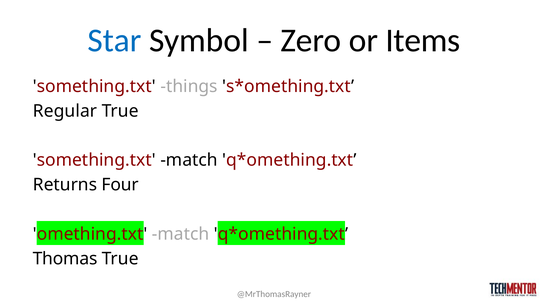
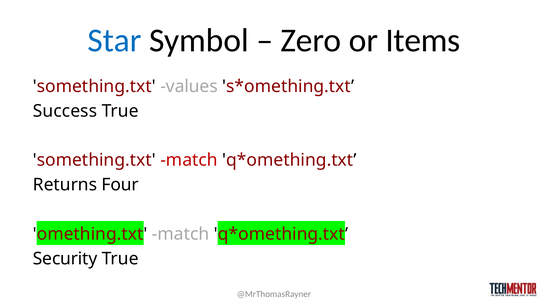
things: things -> values (189, 86)
Regular: Regular -> Success (65, 111)
match colour: black -> red (189, 160)
Thomas: Thomas -> Security (65, 259)
